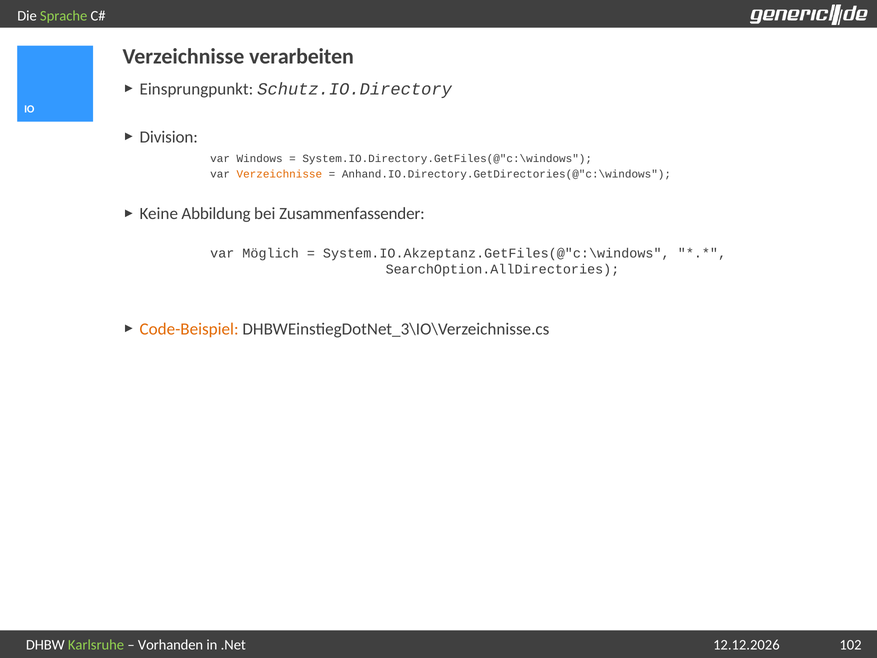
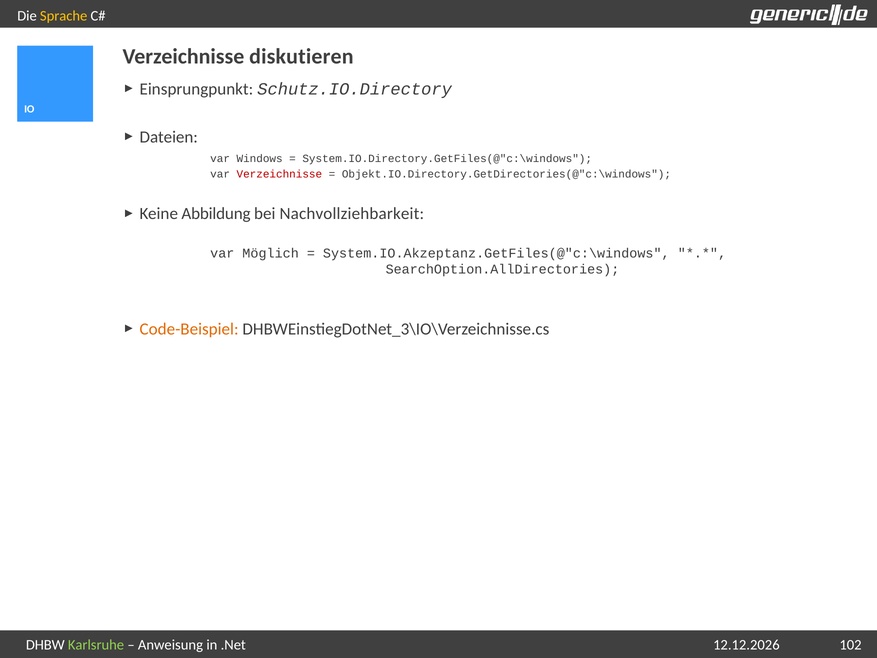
Sprache colour: light green -> yellow (64, 16)
verarbeiten: verarbeiten -> diskutieren (301, 57)
Division: Division -> Dateien (169, 137)
Verzeichnisse colour: orange -> red (279, 174)
Anhand.IO.Directory.GetDirectories(@"c:\windows: Anhand.IO.Directory.GetDirectories(@"c:\windows -> Objekt.IO.Directory.GetDirectories(@"c:\windows (506, 174)
Zusammenfassender: Zusammenfassender -> Nachvollziehbarkeit (352, 214)
Vorhanden: Vorhanden -> Anweisung (170, 645)
